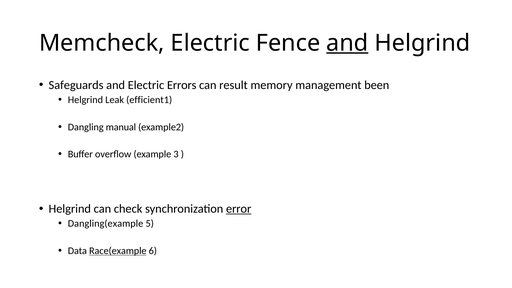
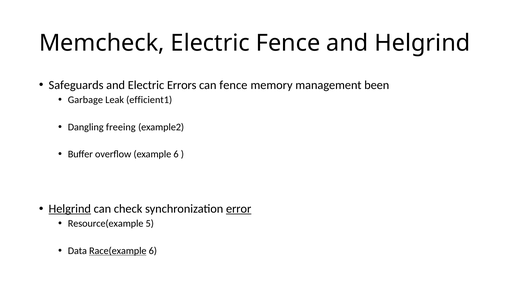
and underline: present -> none (347, 43)
can result: result -> fence (233, 85)
Helgrind: Helgrind -> Garbage (85, 100)
manual: manual -> freeing (121, 127)
example 3: 3 -> 6 (176, 154)
Helgrind underline: none -> present (70, 209)
Dangling(example: Dangling(example -> Resource(example (106, 224)
